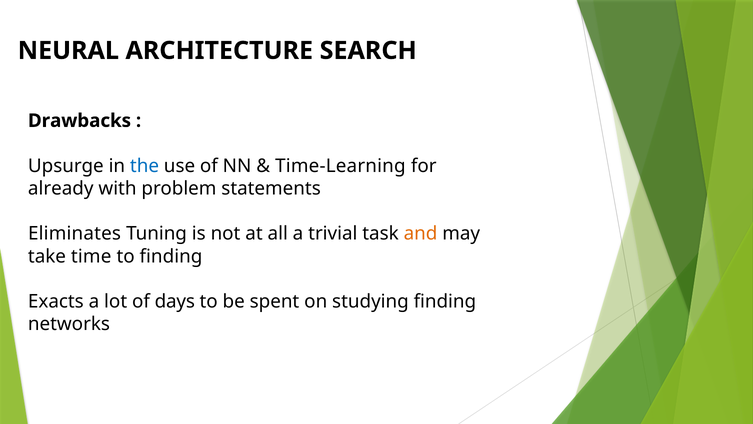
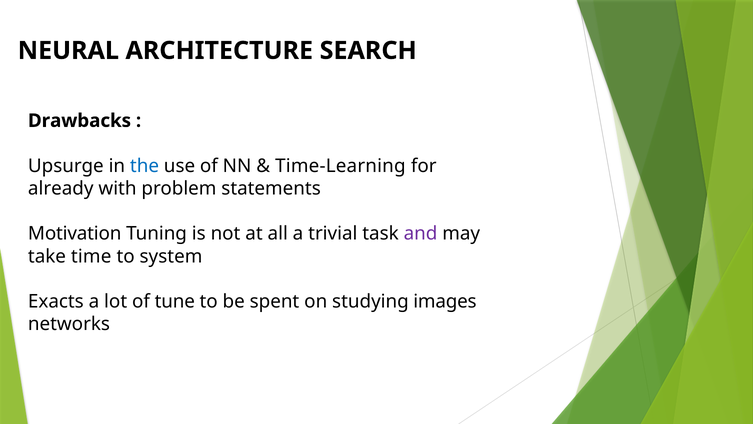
Eliminates: Eliminates -> Motivation (75, 234)
and colour: orange -> purple (421, 234)
to finding: finding -> system (171, 256)
days: days -> tune (175, 301)
studying finding: finding -> images (445, 301)
